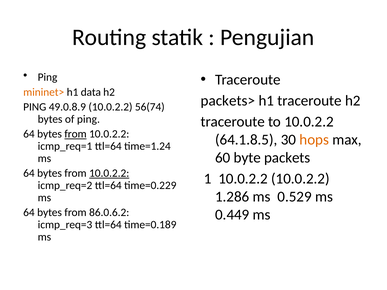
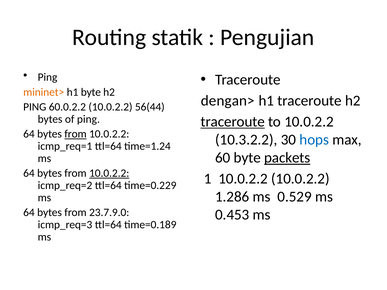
h1 data: data -> byte (91, 92)
packets>: packets> -> dengan> (228, 101)
49.0.8.9: 49.0.8.9 -> 60.0.2.2 (67, 107)
56(74: 56(74 -> 56(44 (150, 107)
traceroute underline: none -> present (233, 122)
64.1.8.5: 64.1.8.5 -> 10.3.2.2 (246, 140)
hops colour: orange -> blue (314, 140)
packets underline: none -> present (287, 158)
86.0.6.2: 86.0.6.2 -> 23.7.9.0 (109, 213)
0.449: 0.449 -> 0.453 (232, 215)
